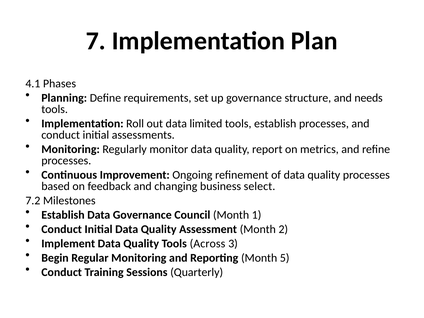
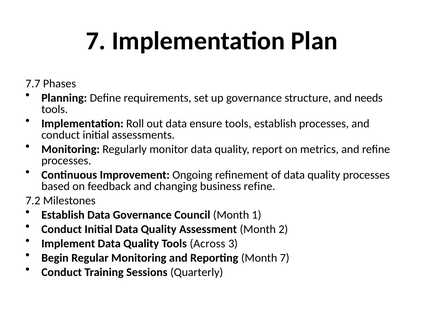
4.1: 4.1 -> 7.7 (33, 84)
limited: limited -> ensure (206, 124)
business select: select -> refine (260, 186)
Month 5: 5 -> 7 (285, 258)
